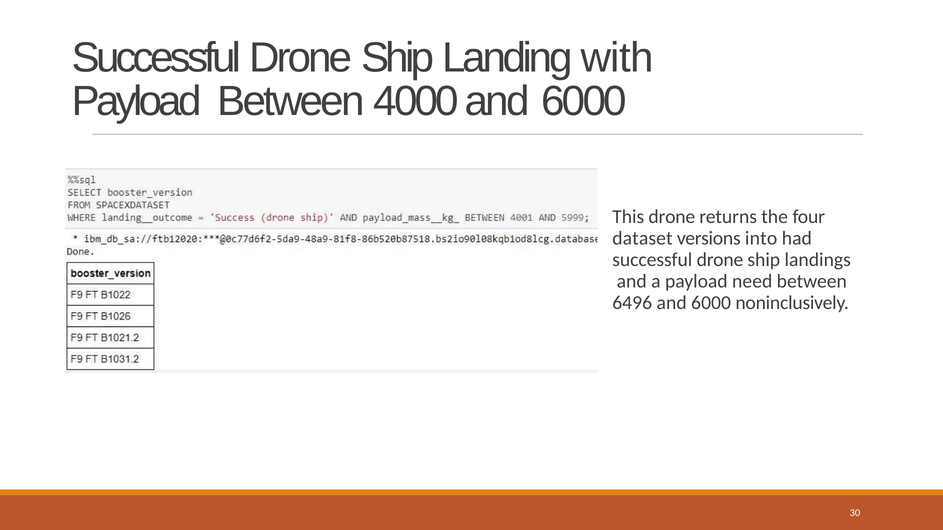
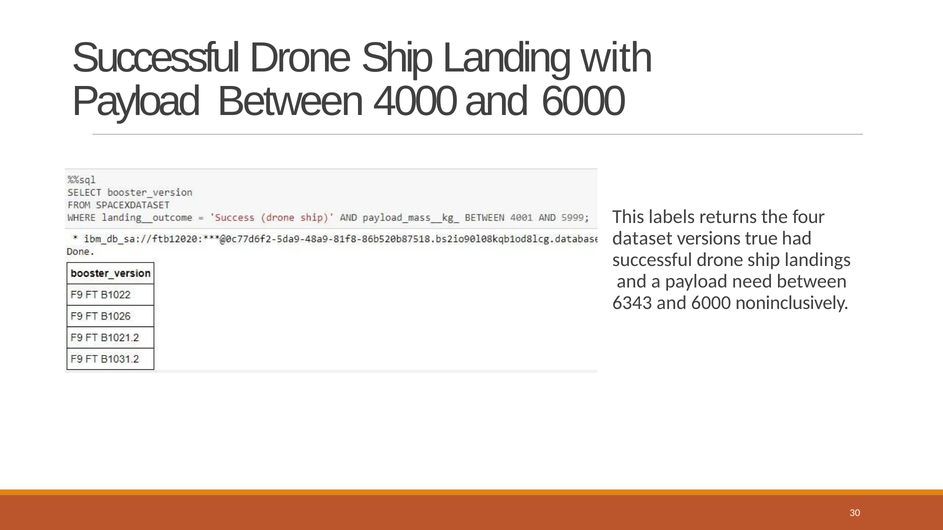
This drone: drone -> labels (672, 217)
into: into -> true (761, 239)
6496: 6496 -> 6343 (632, 303)
